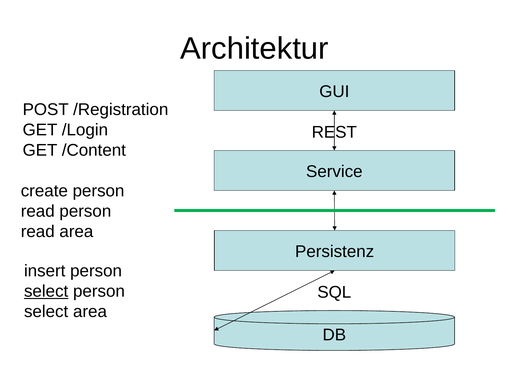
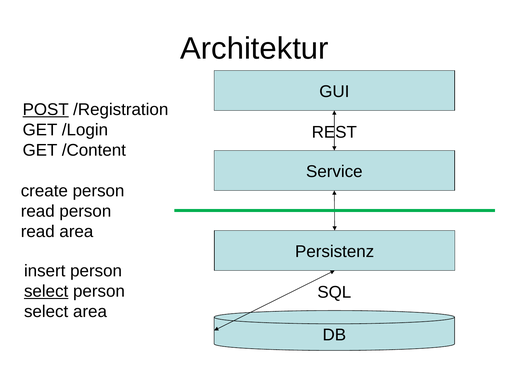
POST underline: none -> present (46, 110)
